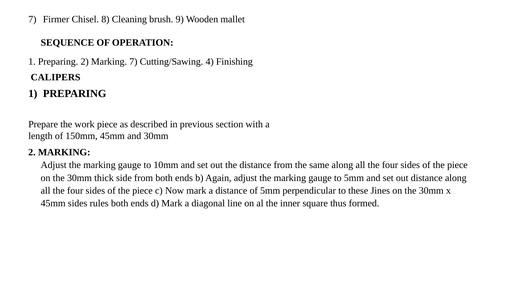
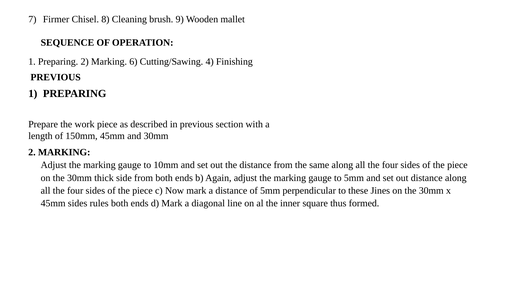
Marking 7: 7 -> 6 (133, 62)
CALIPERS: CALIPERS -> PREVIOUS (56, 77)
